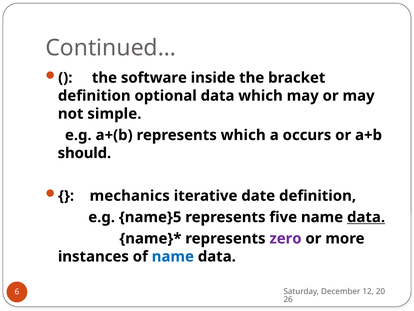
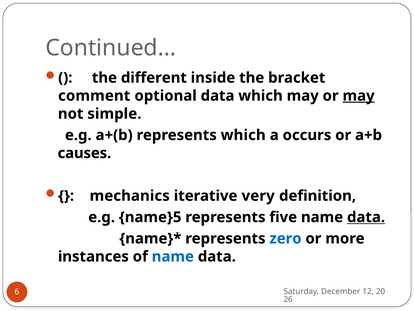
software: software -> different (154, 78)
definition: definition -> comment (94, 96)
may underline: none -> present (359, 96)
should: should -> causes (84, 153)
date: date -> very (258, 196)
zero colour: purple -> blue (285, 238)
